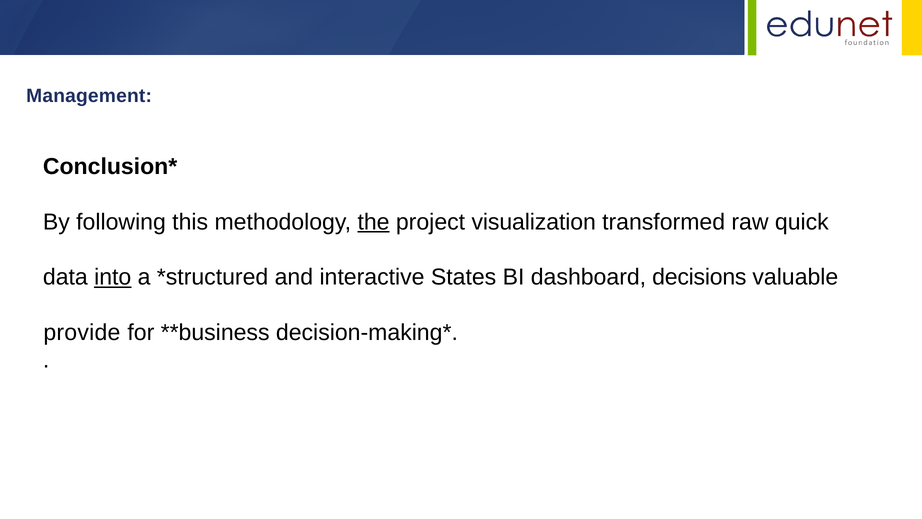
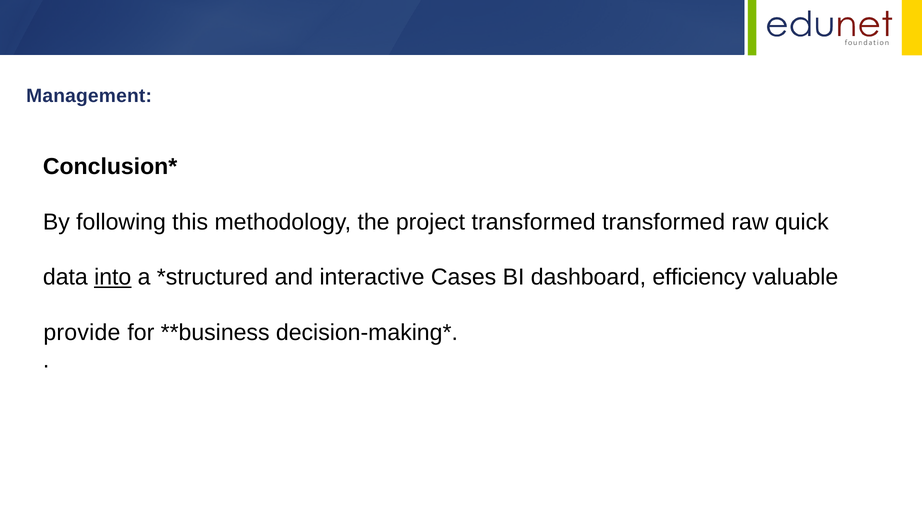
the underline: present -> none (374, 222)
project visualization: visualization -> transformed (534, 222)
States: States -> Cases (464, 277)
decisions: decisions -> efficiency (699, 277)
